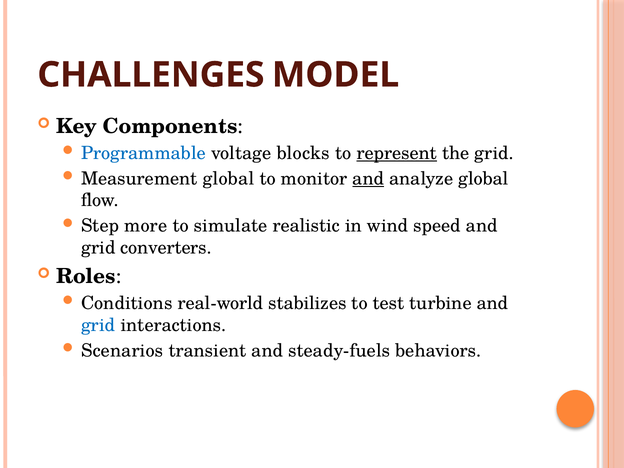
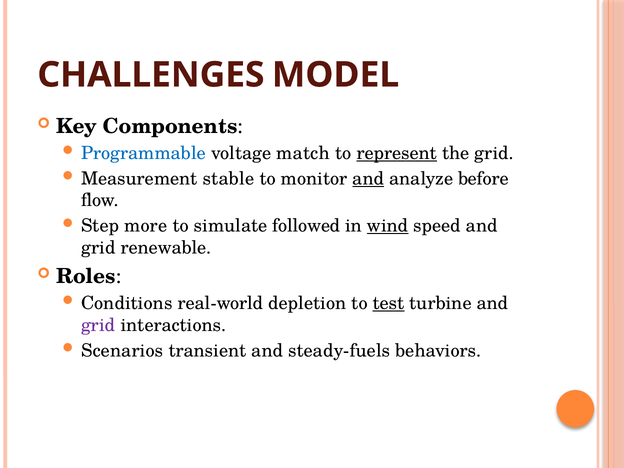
blocks: blocks -> match (303, 153)
Measurement global: global -> stable (229, 179)
analyze global: global -> before (483, 179)
realistic: realistic -> followed (306, 226)
wind underline: none -> present (388, 226)
converters: converters -> renewable (166, 248)
stabilizes: stabilizes -> depletion (307, 303)
test underline: none -> present (389, 303)
grid colour: blue -> purple (98, 325)
